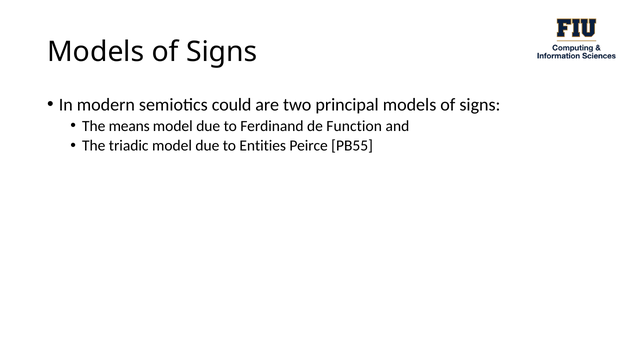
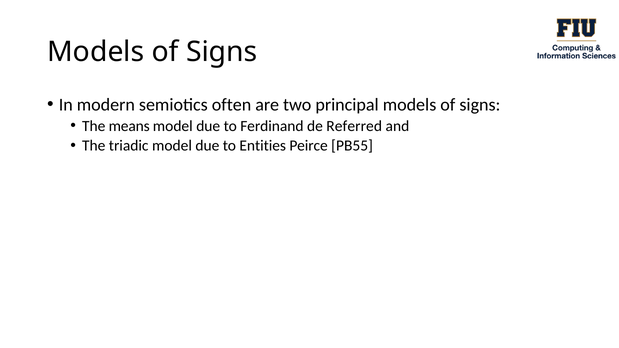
could: could -> often (232, 105)
Function: Function -> Referred (354, 126)
